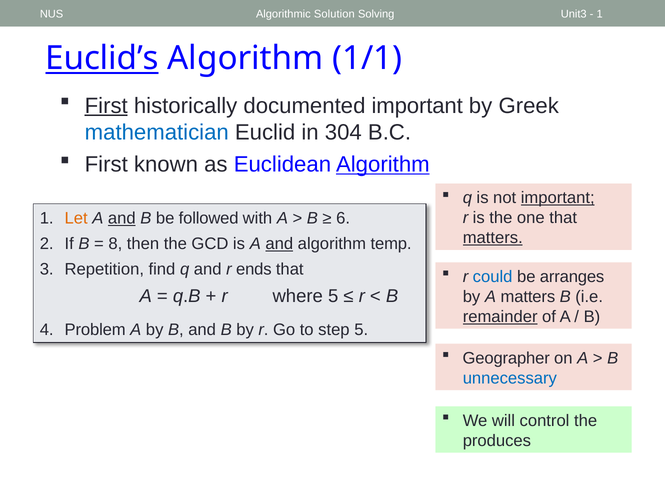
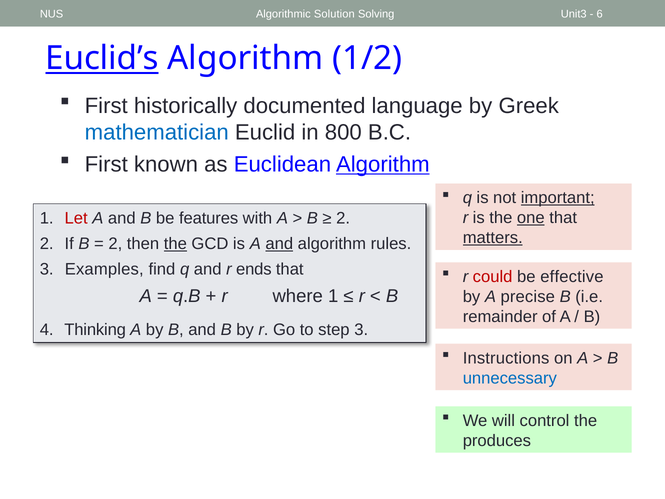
1: 1 -> 6 (600, 14)
1/1: 1/1 -> 1/2 (367, 58)
First underline: present -> none (106, 106)
documented important: important -> language (417, 106)
304: 304 -> 800 (343, 132)
one underline: none -> present (531, 218)
Let colour: orange -> red (76, 218)
and underline: present -> none (122, 218)
followed: followed -> features (209, 218)
6: 6 -> 2 (343, 218)
8: 8 -> 2 (115, 244)
the underline: none -> present (175, 244)
temp: temp -> rules (391, 244)
Repetition: Repetition -> Examples (104, 269)
could colour: blue -> red (493, 277)
arranges: arranges -> effective (572, 277)
where 5: 5 -> 1 (333, 296)
A matters: matters -> precise (528, 297)
remainder underline: present -> none (500, 316)
Problem: Problem -> Thinking (95, 330)
step 5: 5 -> 3 (361, 330)
Geographer: Geographer -> Instructions (506, 358)
